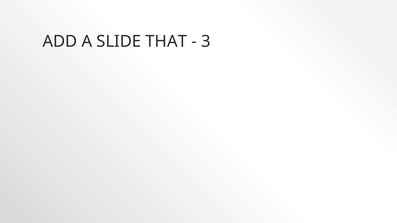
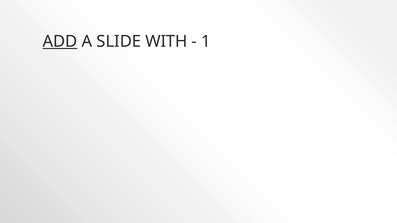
ADD underline: none -> present (60, 42)
THAT: THAT -> WITH (166, 42)
3: 3 -> 1 (206, 42)
